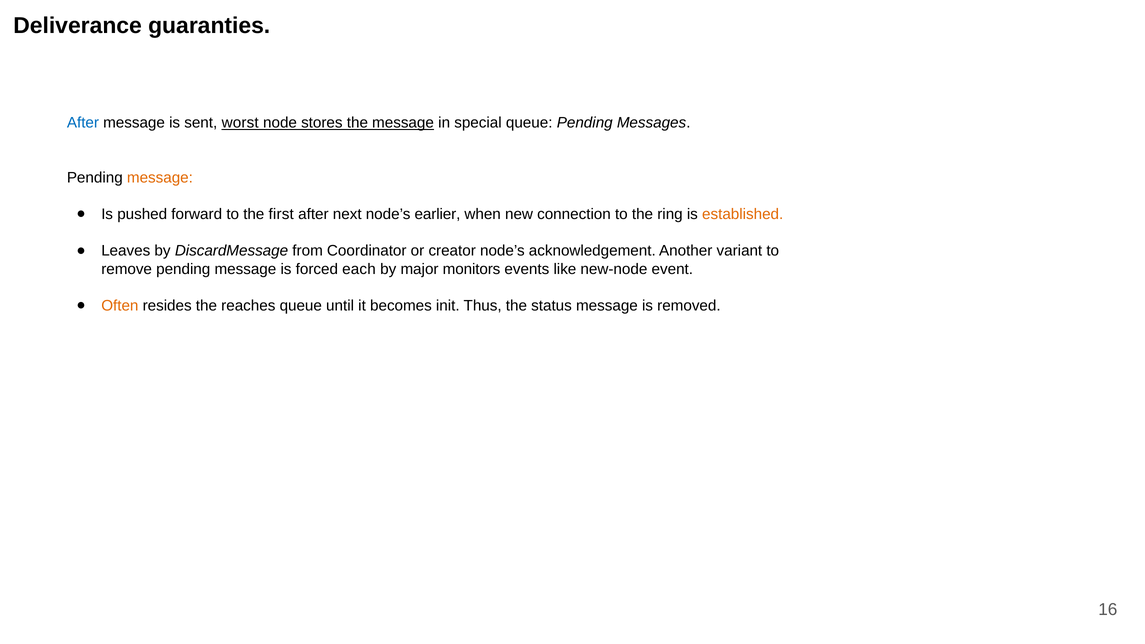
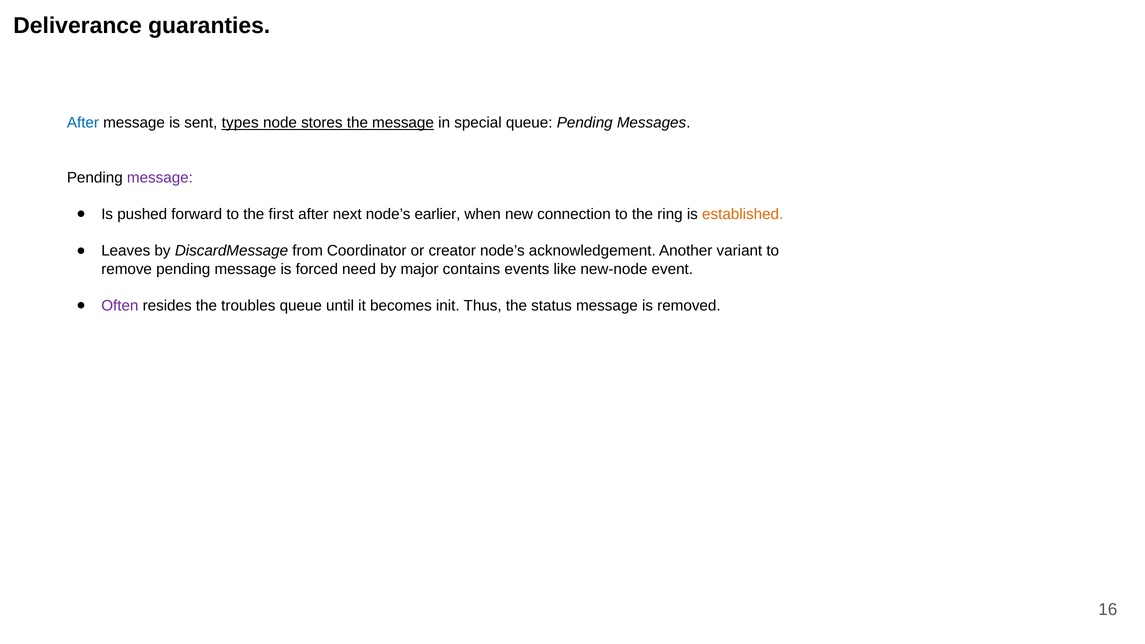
worst: worst -> types (240, 123)
message colour: orange -> purple (160, 178)
each: each -> need (359, 269)
monitors: monitors -> contains (471, 269)
Often colour: orange -> purple (120, 306)
reaches: reaches -> troubles (248, 306)
